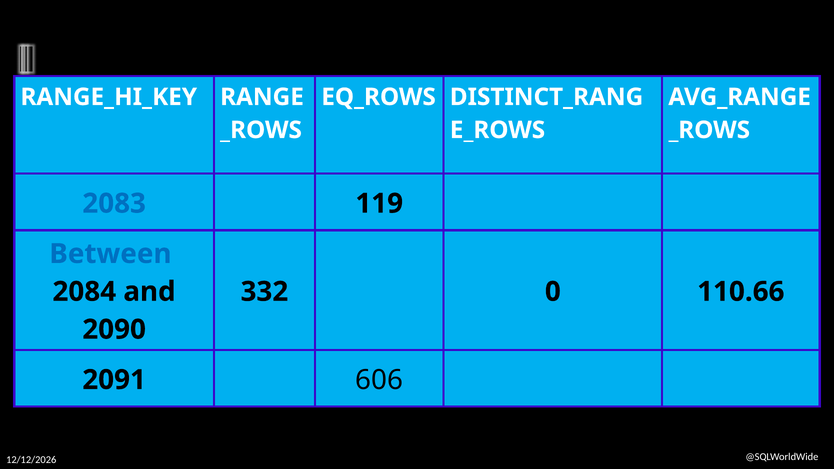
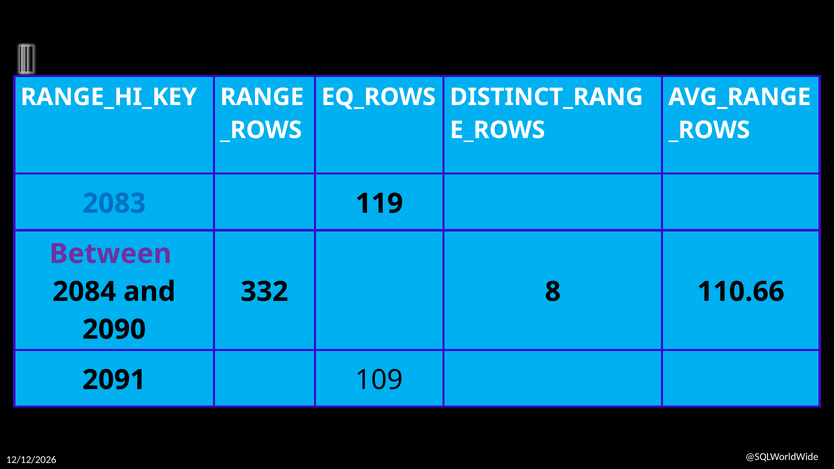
Between colour: blue -> purple (110, 254)
0: 0 -> 8 (553, 292)
606: 606 -> 109 (379, 380)
